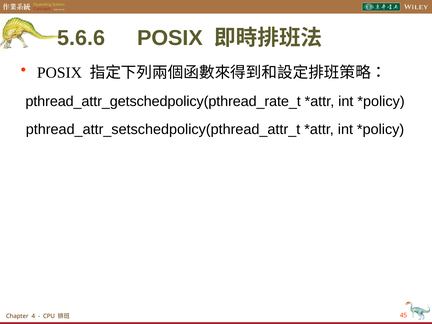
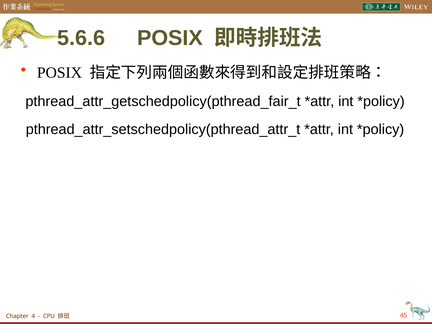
pthread_attr_getschedpolicy(pthread_rate_t: pthread_attr_getschedpolicy(pthread_rate_t -> pthread_attr_getschedpolicy(pthread_fair_t (163, 101)
